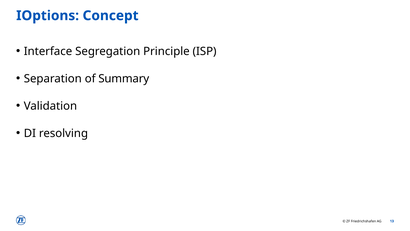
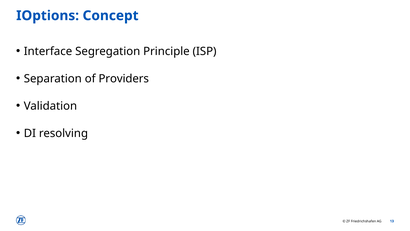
Summary: Summary -> Providers (124, 79)
